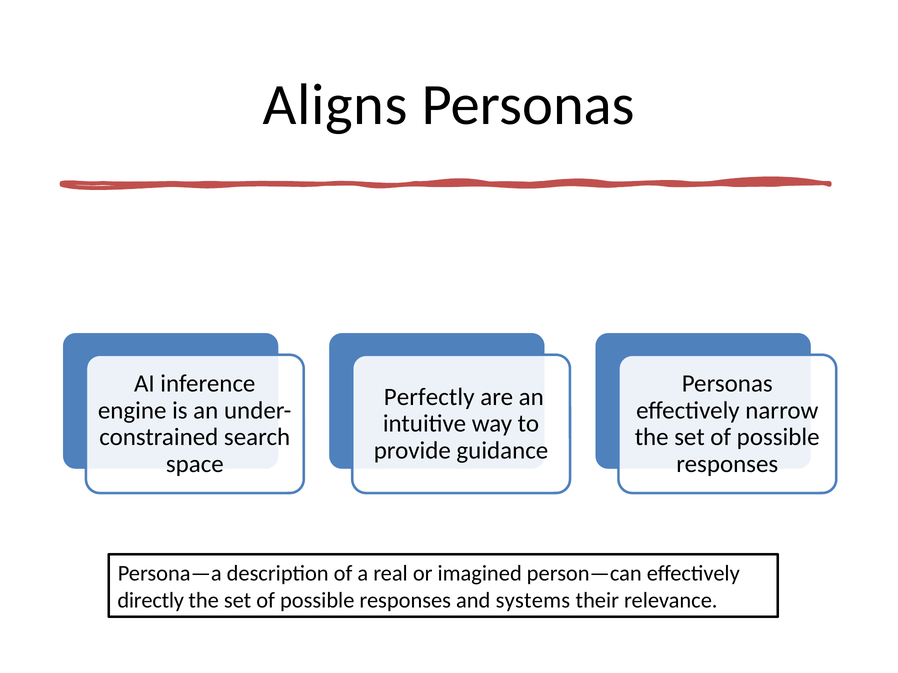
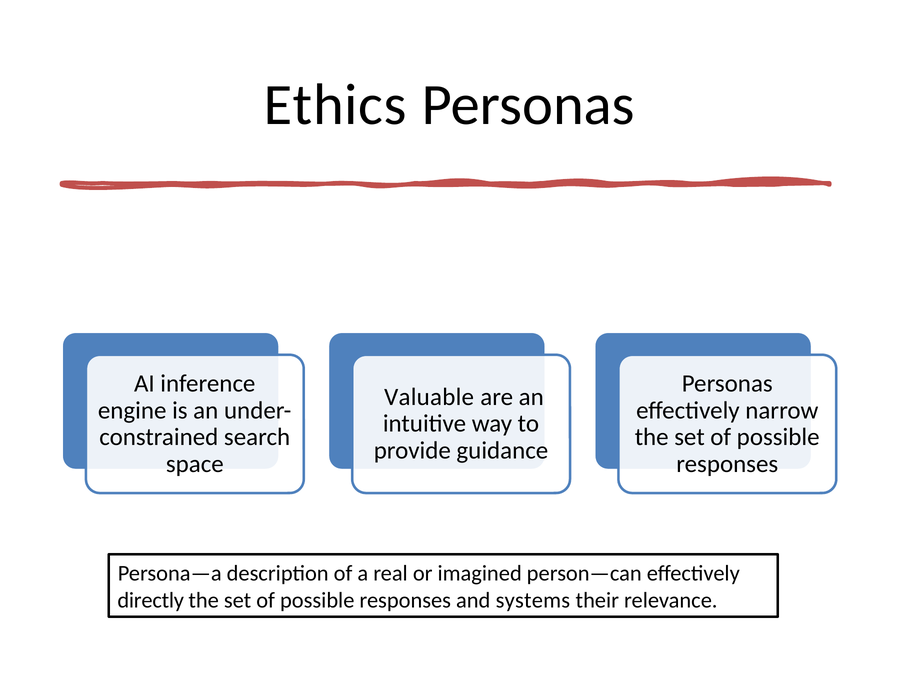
Aligns: Aligns -> Ethics (335, 105)
Perfectly: Perfectly -> Valuable (429, 397)
